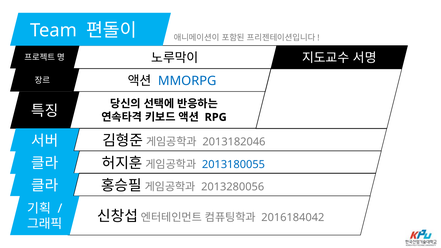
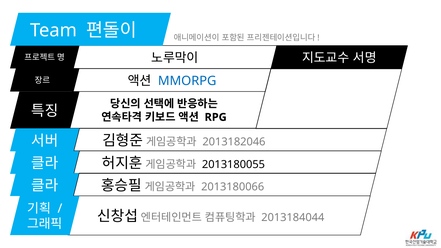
2013180055 colour: blue -> black (233, 164)
2013280056: 2013280056 -> 2013180066 (233, 187)
2016184042: 2016184042 -> 2013184044 (293, 218)
